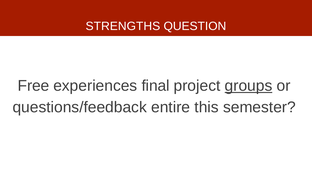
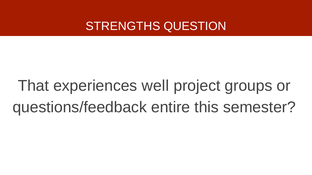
Free: Free -> That (33, 86)
final: final -> well (155, 86)
groups underline: present -> none (249, 86)
